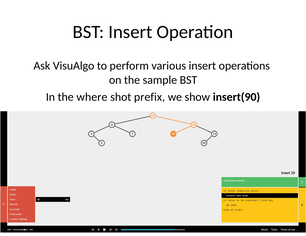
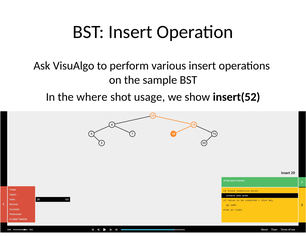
prefix: prefix -> usage (150, 97)
insert(90: insert(90 -> insert(52 (236, 97)
